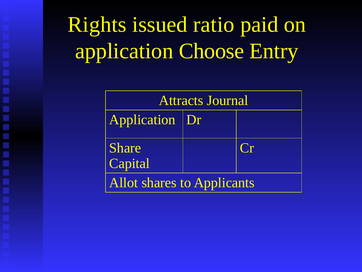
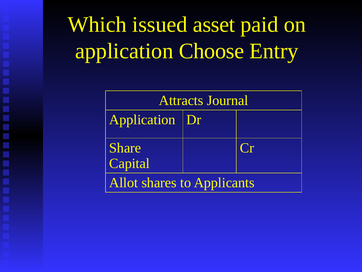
Rights: Rights -> Which (97, 24)
ratio: ratio -> asset (214, 24)
